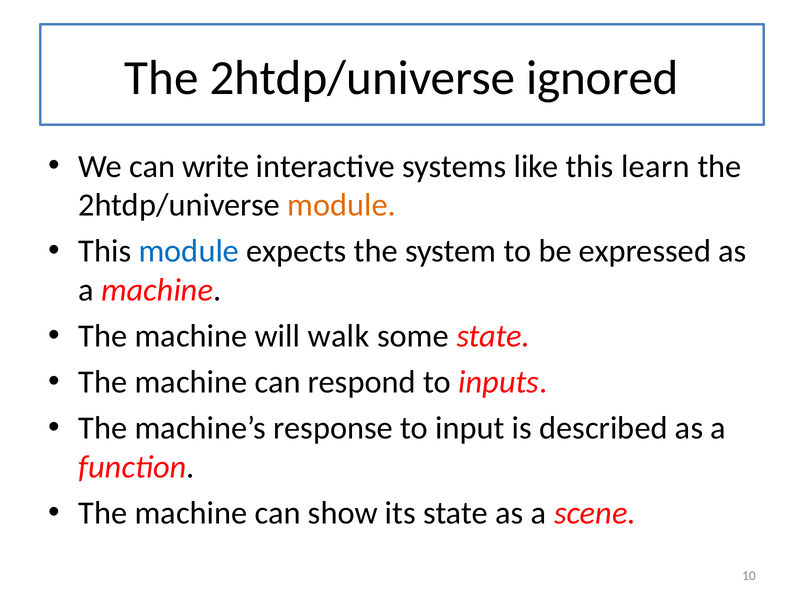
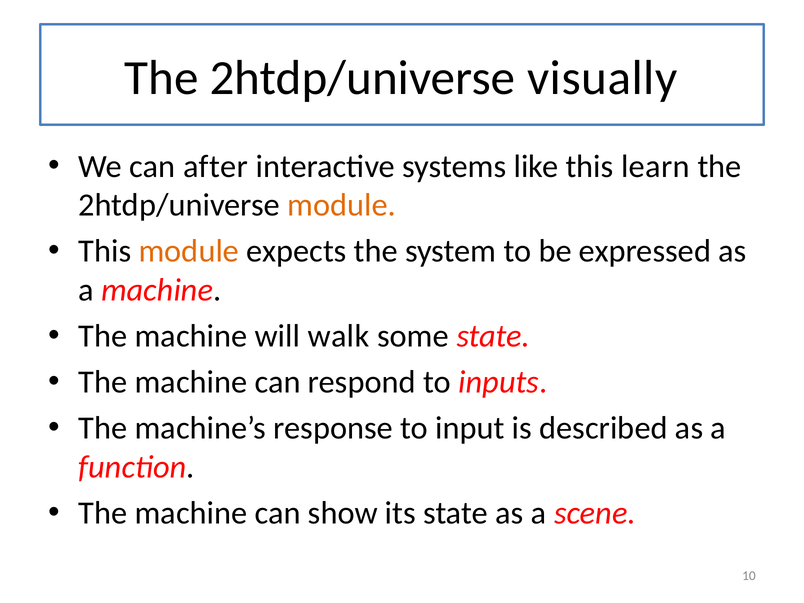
ignored: ignored -> visually (602, 78)
write: write -> after (215, 166)
module colour: blue -> orange (189, 251)
